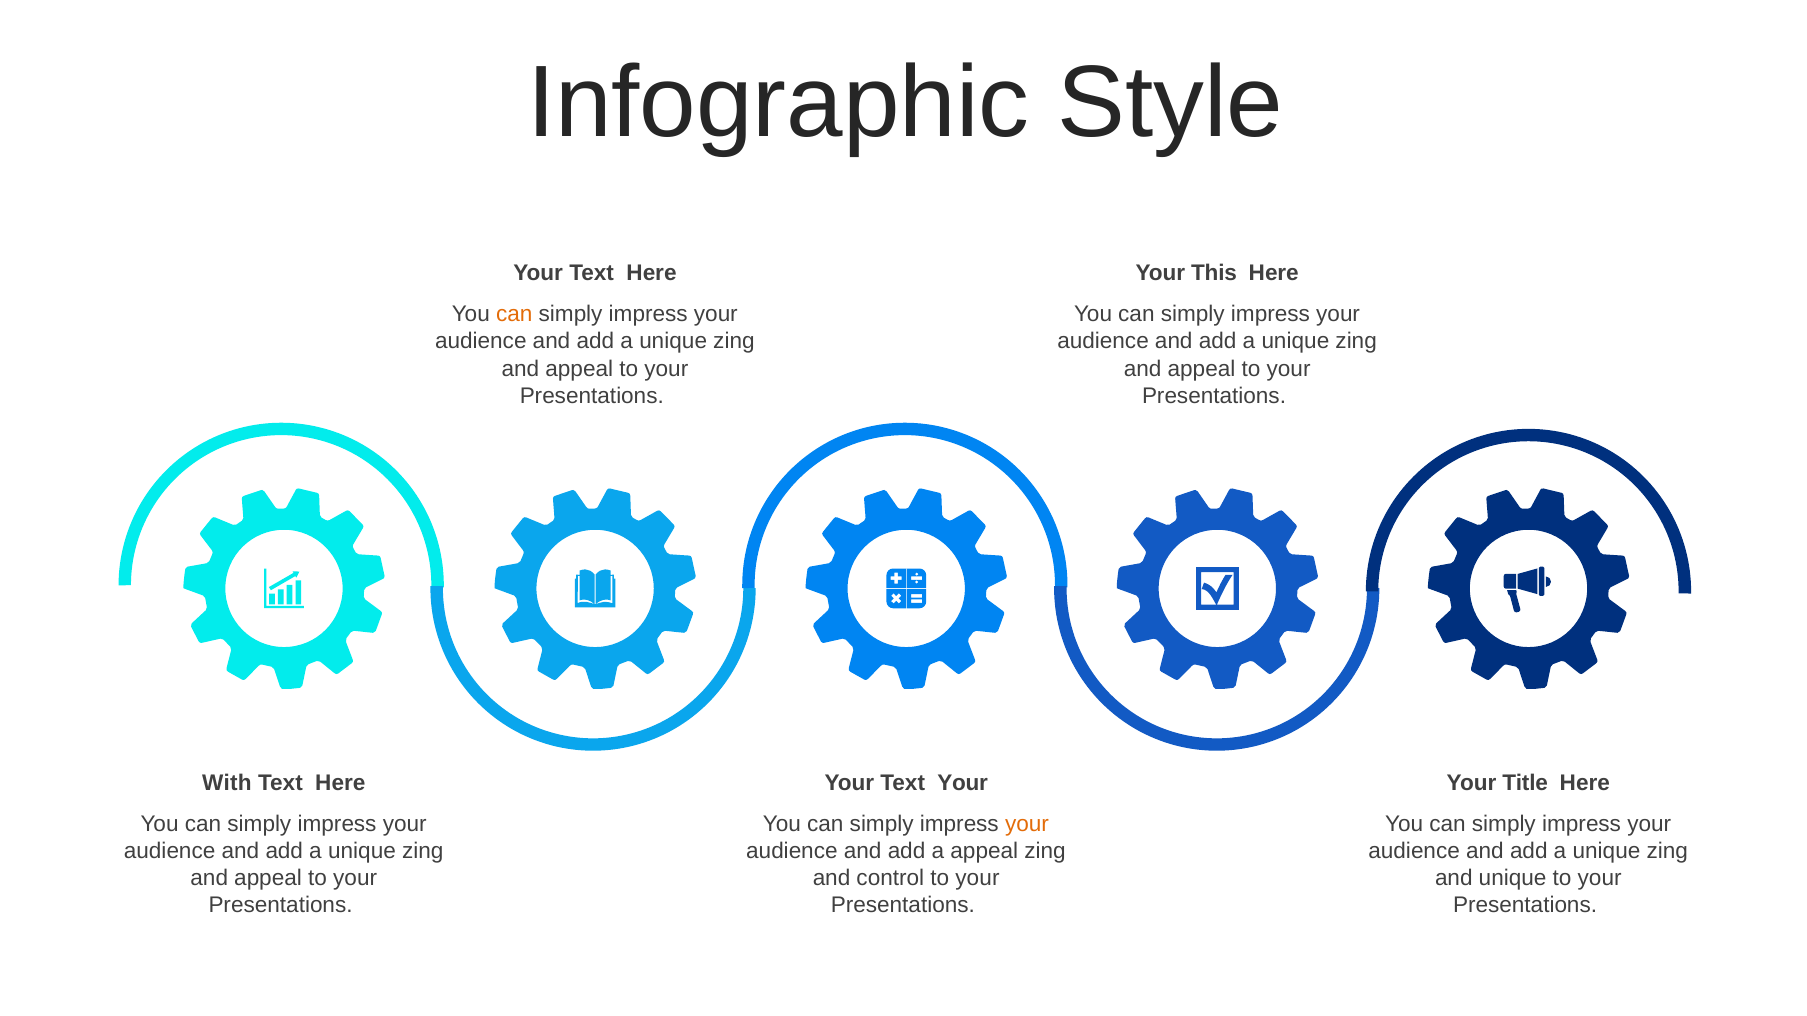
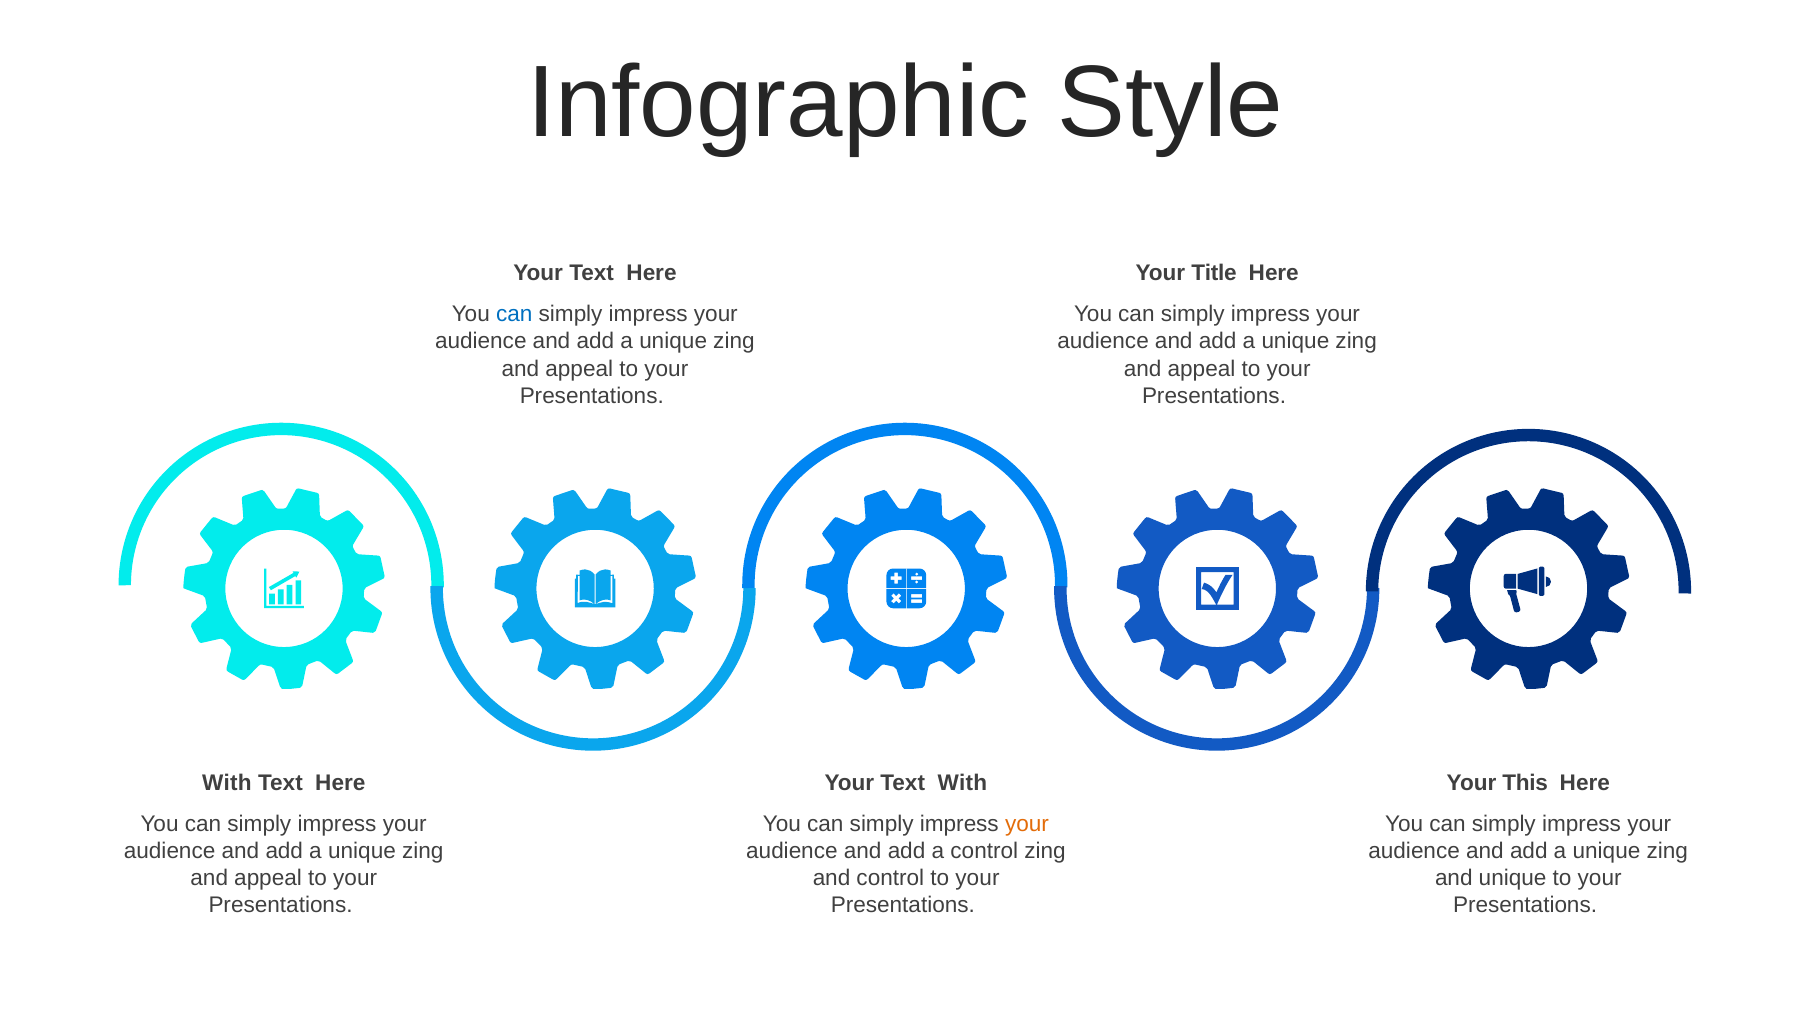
This: This -> Title (1214, 273)
can colour: orange -> blue (514, 315)
Text Your: Your -> With (962, 783)
Title: Title -> This (1525, 783)
a appeal: appeal -> control (984, 851)
